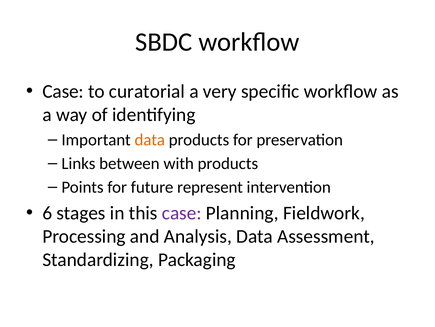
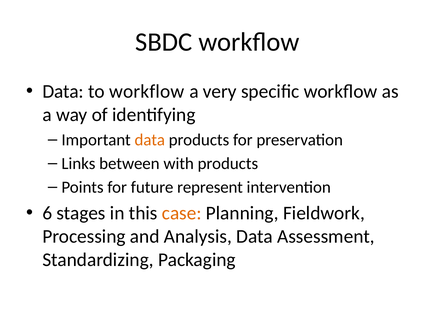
Case: Case -> Data (63, 91)
to curatorial: curatorial -> workflow (147, 91)
case colour: purple -> orange (182, 213)
